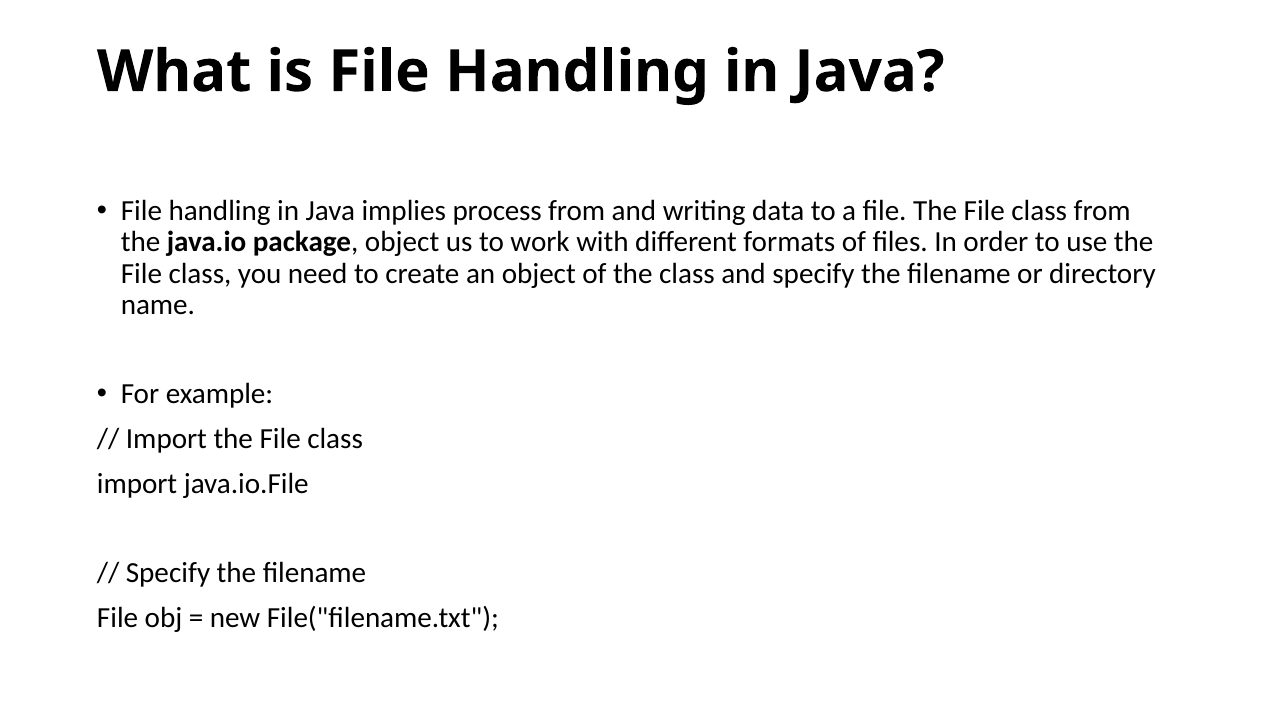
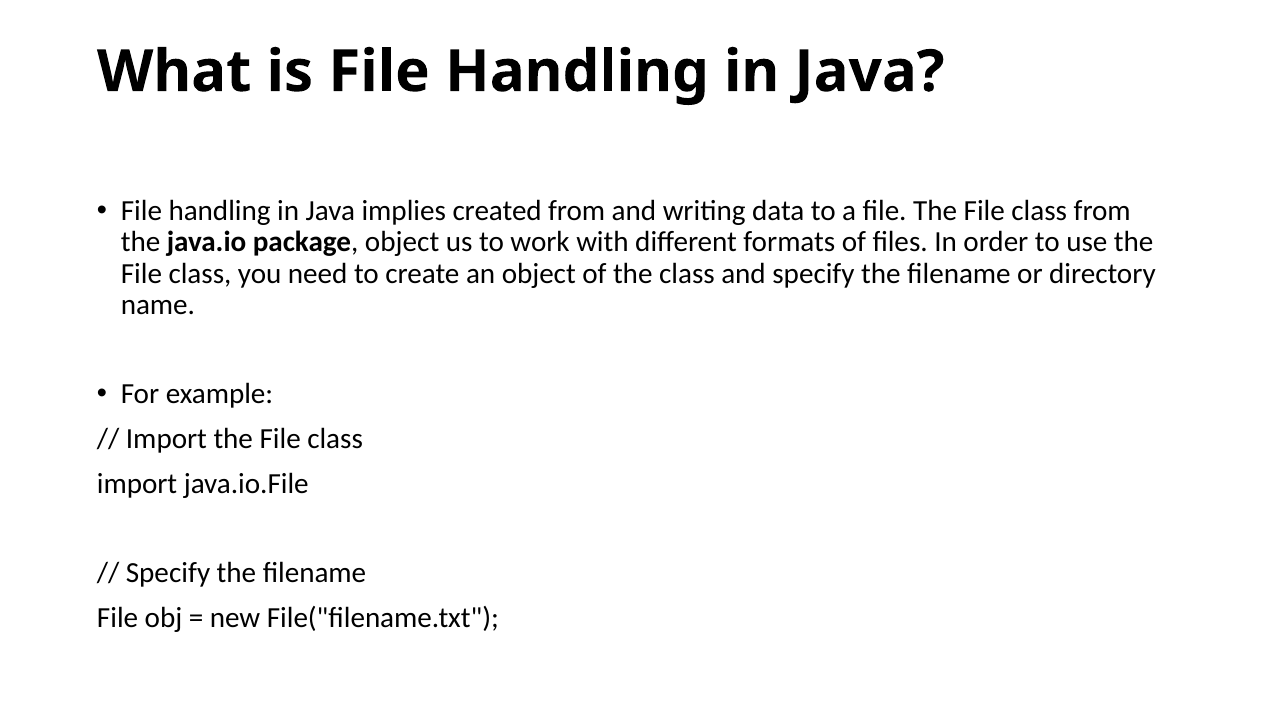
process: process -> created (497, 211)
